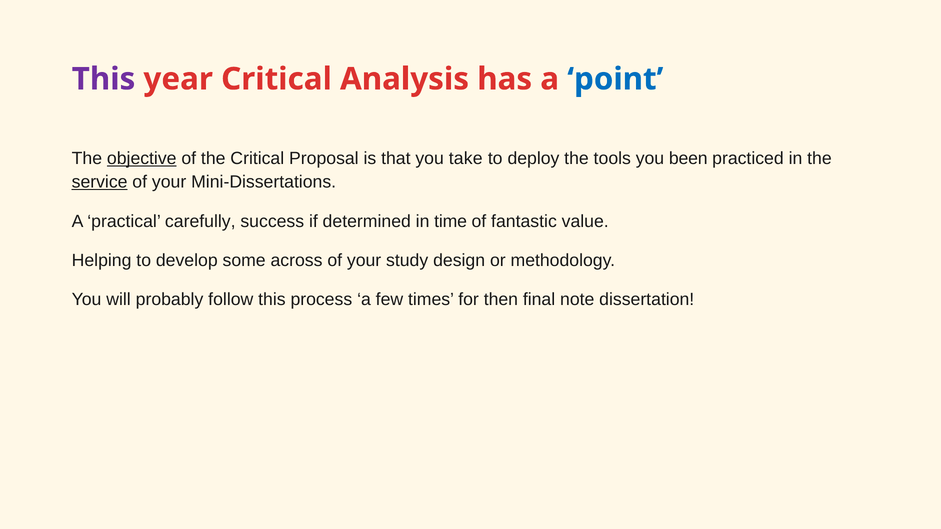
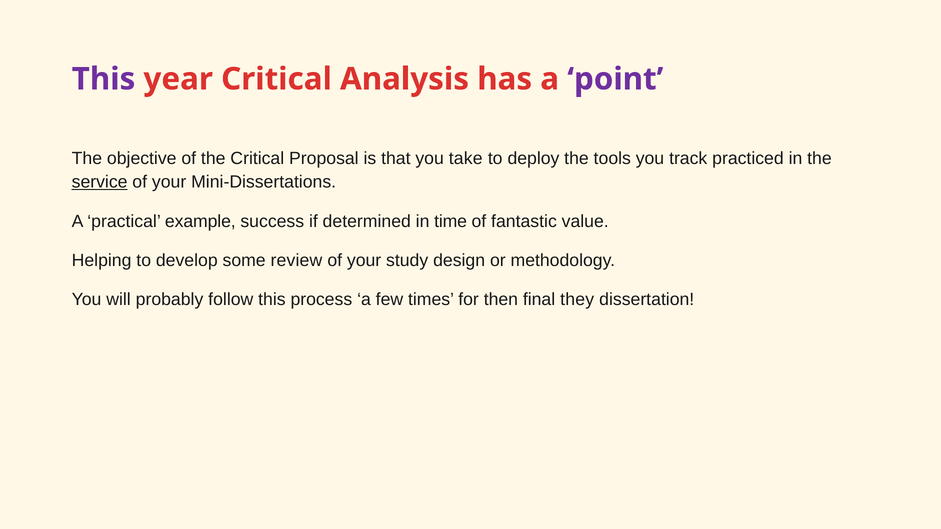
point colour: blue -> purple (615, 79)
objective underline: present -> none (142, 159)
been: been -> track (688, 159)
carefully: carefully -> example (200, 221)
across: across -> review (296, 261)
note: note -> they (577, 300)
